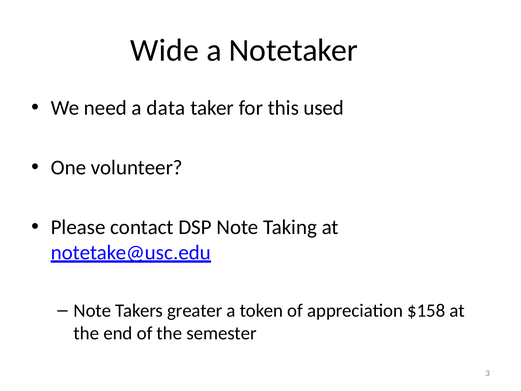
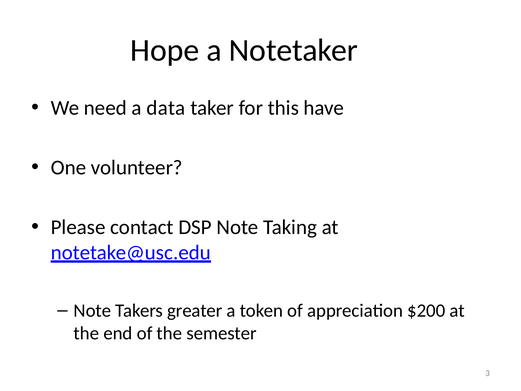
Wide: Wide -> Hope (165, 50)
used: used -> have (324, 108)
$158: $158 -> $200 (426, 310)
